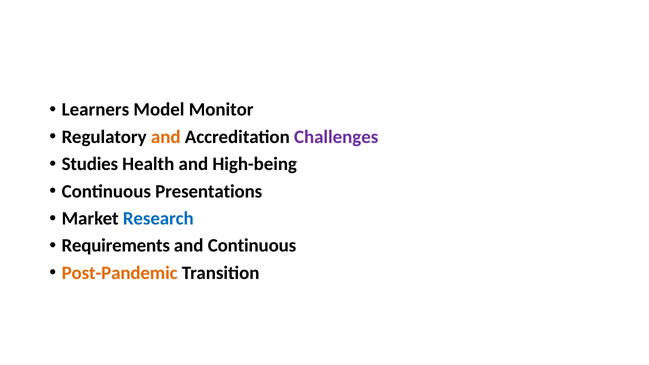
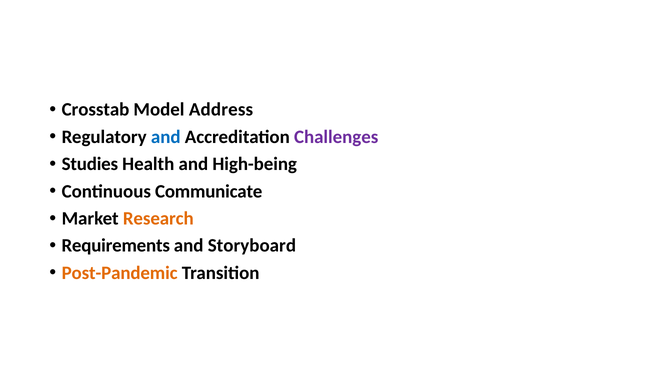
Learners: Learners -> Crosstab (95, 110)
Monitor: Monitor -> Address (221, 110)
and colour: orange -> blue (166, 137)
Presentations: Presentations -> Communicate (209, 191)
Research colour: blue -> orange (158, 219)
and Continuous: Continuous -> Storyboard (252, 246)
